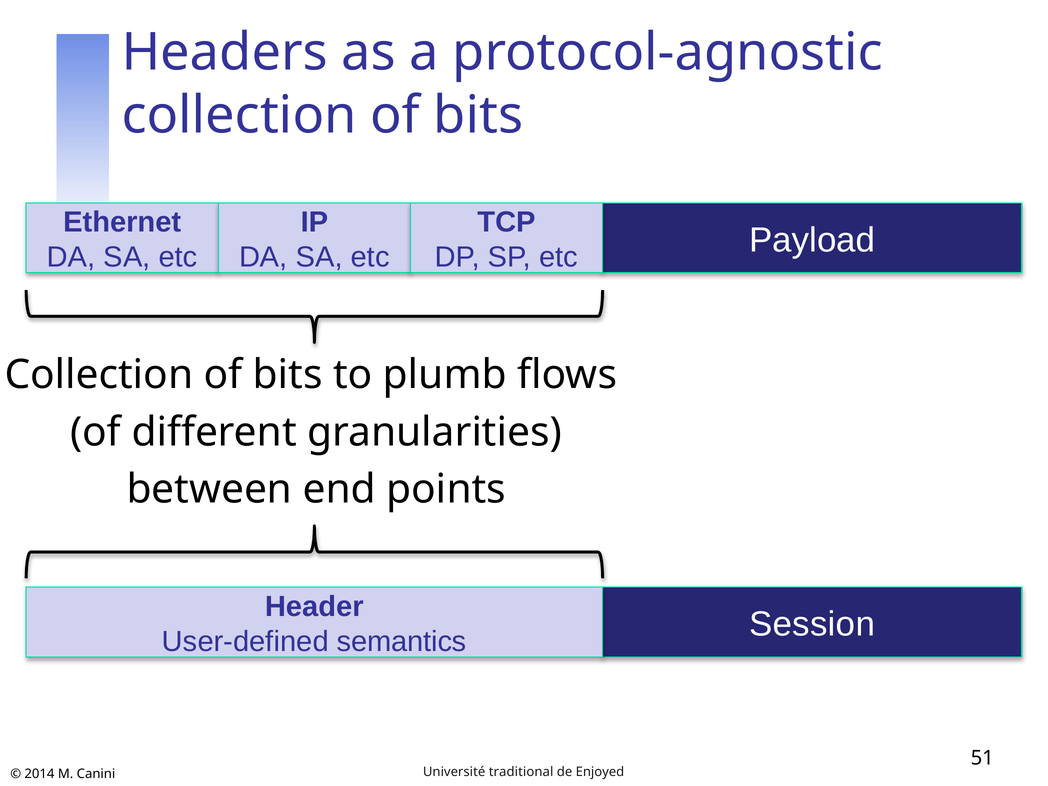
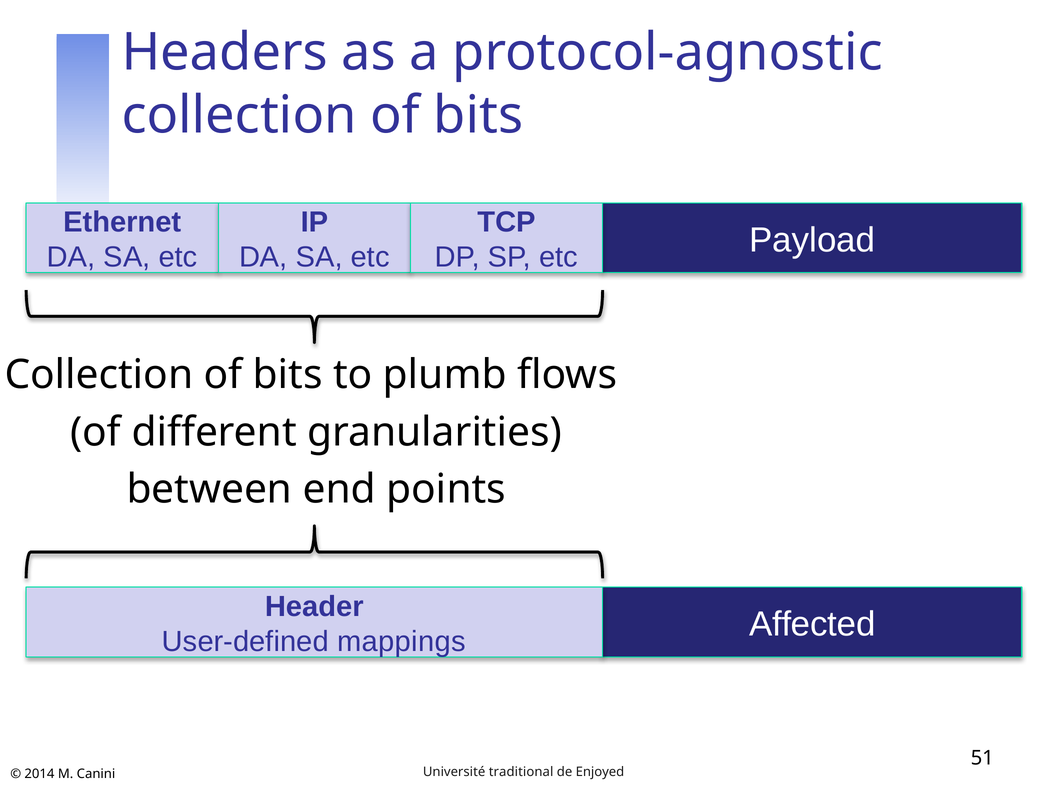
Session: Session -> Affected (812, 624)
semantics: semantics -> mappings (401, 642)
